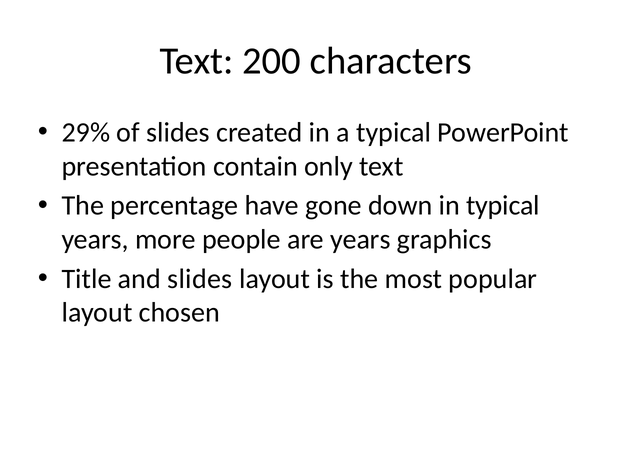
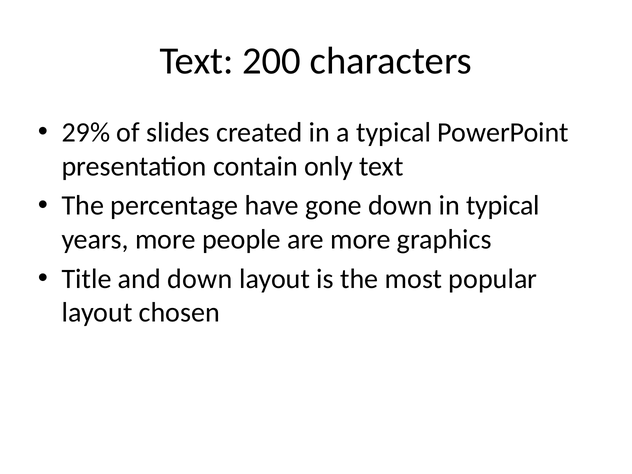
are years: years -> more (360, 239)
and slides: slides -> down (200, 279)
